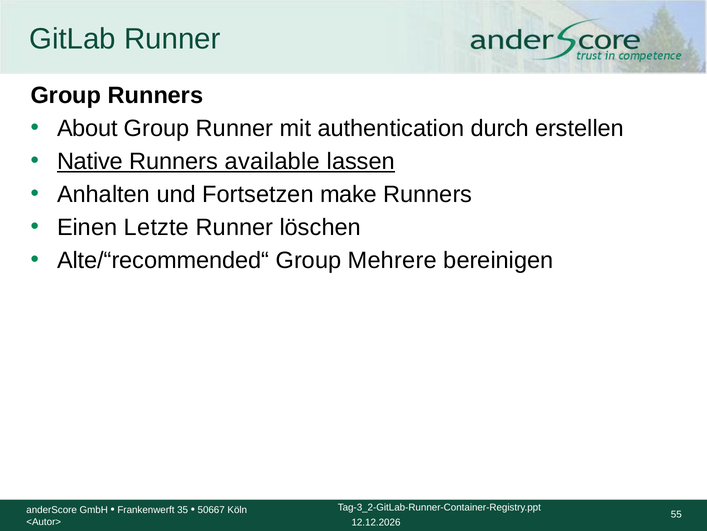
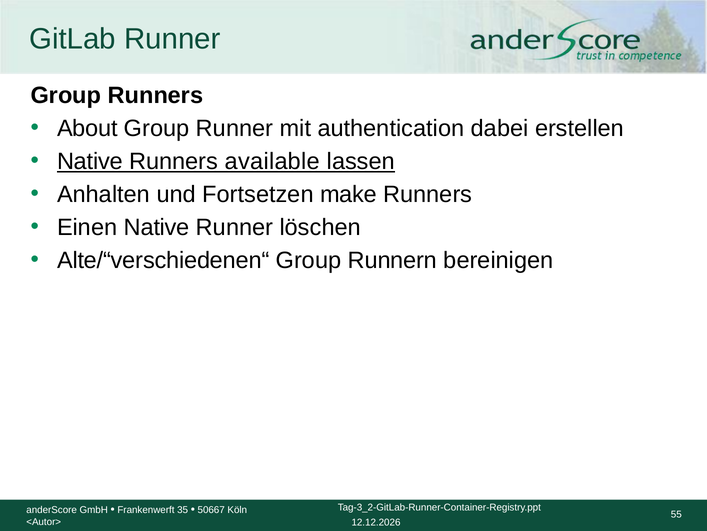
durch: durch -> dabei (500, 128)
Einen Letzte: Letzte -> Native (157, 227)
Alte/“recommended“: Alte/“recommended“ -> Alte/“verschiedenen“ (163, 260)
Mehrere: Mehrere -> Runnern (392, 260)
